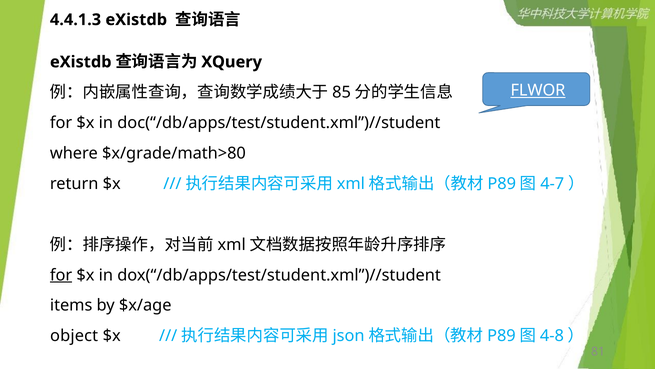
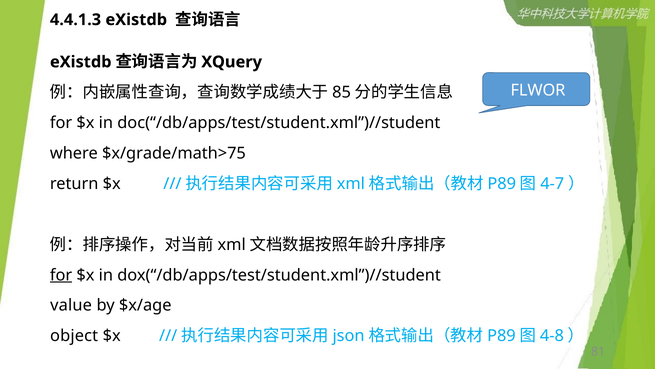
FLWOR underline: present -> none (538, 90)
$x/grade/math>80: $x/grade/math>80 -> $x/grade/math>75 (174, 153)
items: items -> value (71, 305)
